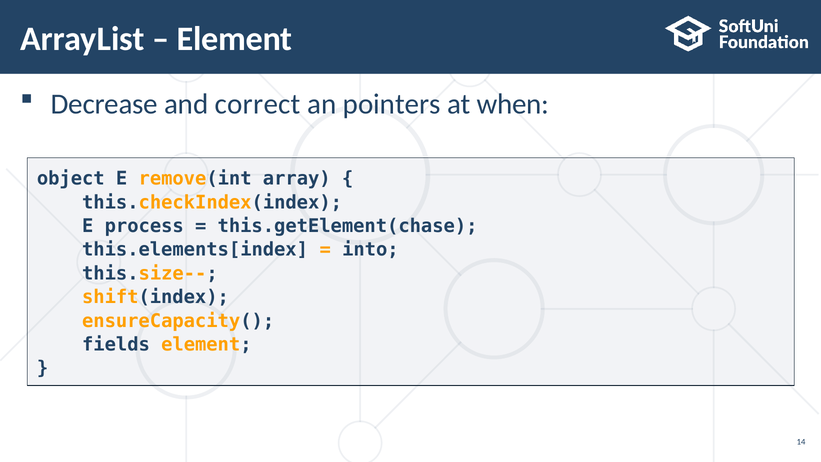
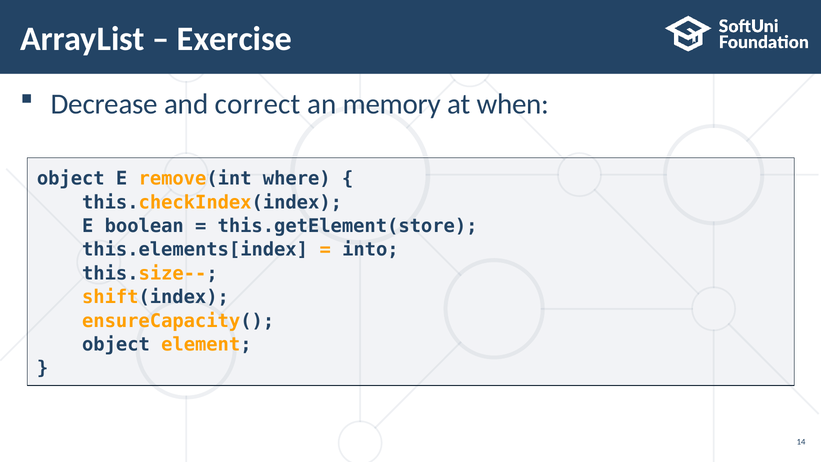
Element: Element -> Exercise (234, 39)
pointers: pointers -> memory (392, 104)
array: array -> where (297, 179)
process: process -> boolean (144, 226)
this.getElement(chase: this.getElement(chase -> this.getElement(store (348, 226)
fields: fields -> object (116, 344)
